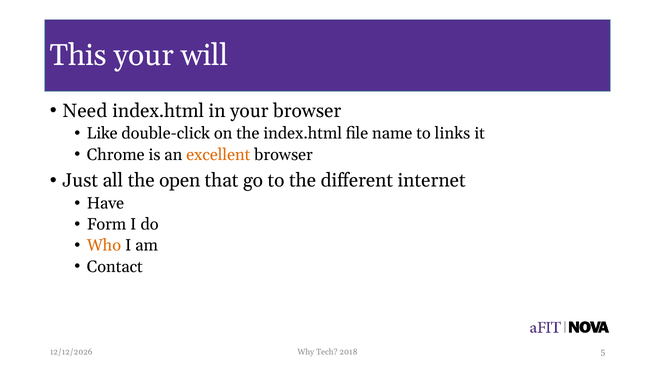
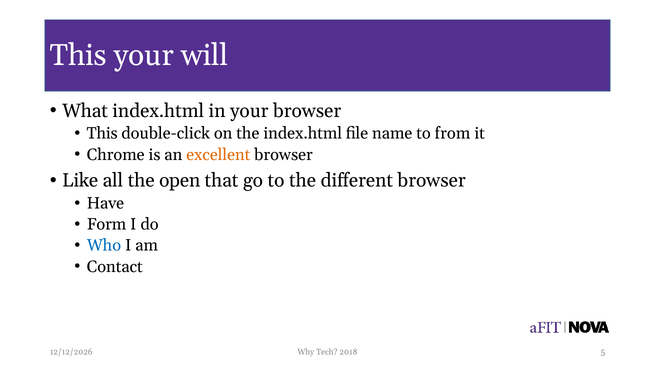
Need: Need -> What (85, 111)
Like: Like -> This (102, 133)
links: links -> from (453, 133)
Just: Just -> Like (80, 180)
different internet: internet -> browser (432, 180)
Who colour: orange -> blue (104, 245)
